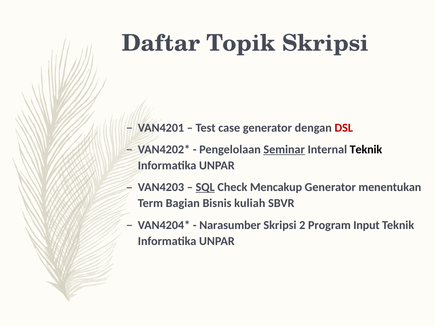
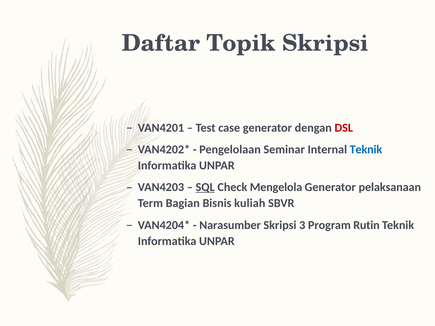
Seminar underline: present -> none (284, 150)
Teknik colour: black -> blue (366, 150)
Mencakup: Mencakup -> Mengelola (276, 187)
menentukan: menentukan -> pelaksanaan (390, 187)
2: 2 -> 3 (302, 225)
Input: Input -> Rutin (366, 225)
